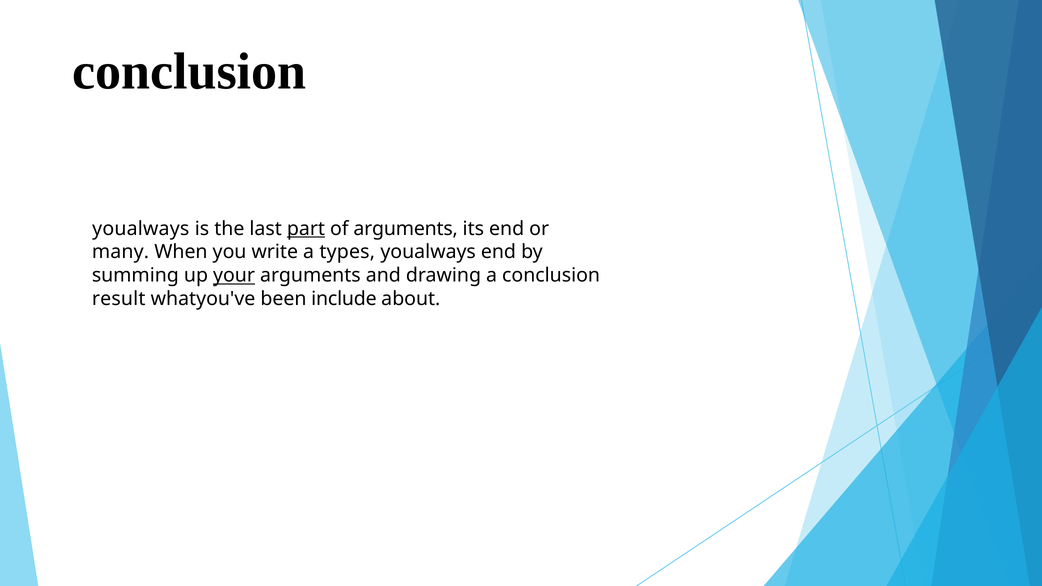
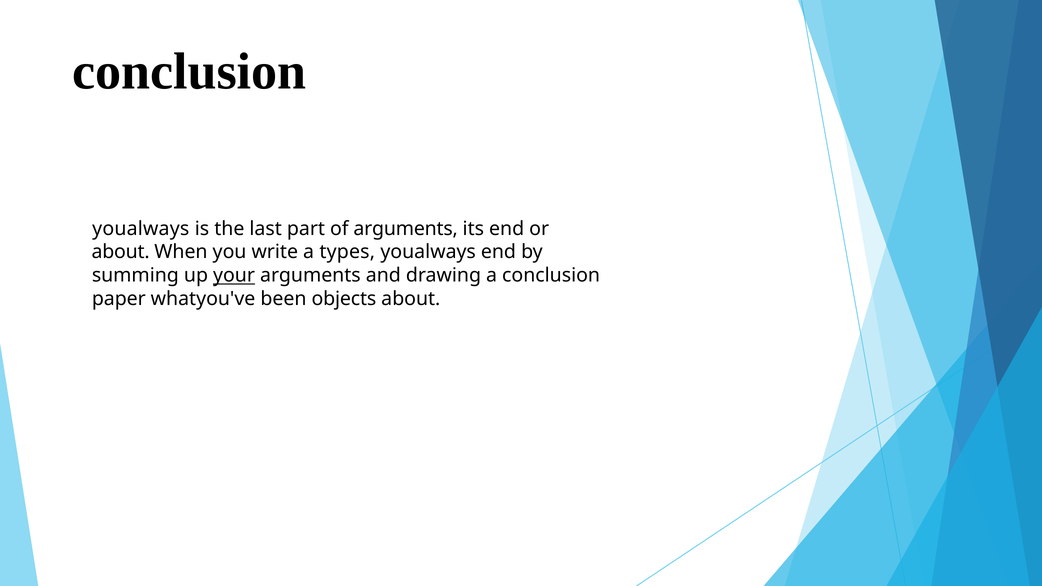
part underline: present -> none (306, 229)
many: many -> about (121, 252)
result: result -> paper (119, 299)
include: include -> objects (344, 299)
